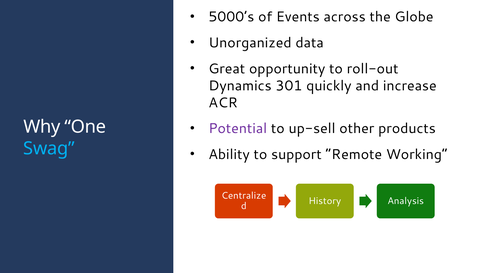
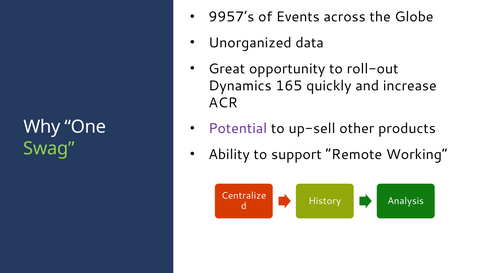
5000’s: 5000’s -> 9957’s (231, 17)
301: 301 -> 165 (289, 86)
Swag colour: light blue -> light green (49, 149)
